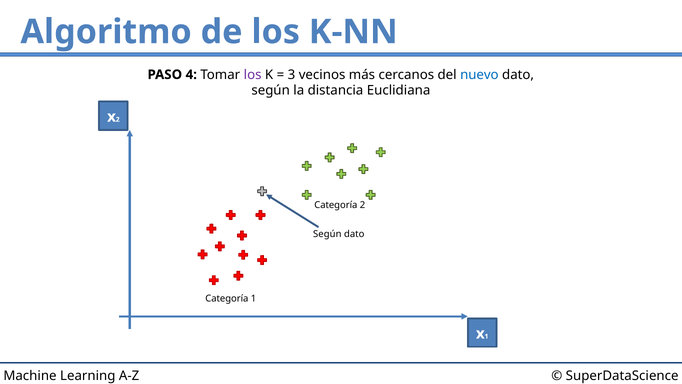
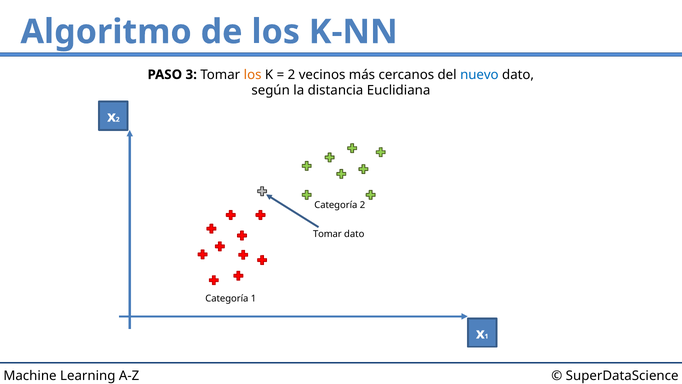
4: 4 -> 3 (191, 75)
los colour: purple -> orange (253, 75)
3: 3 -> 2 (292, 75)
Según: Según -> Tomar (327, 234)
